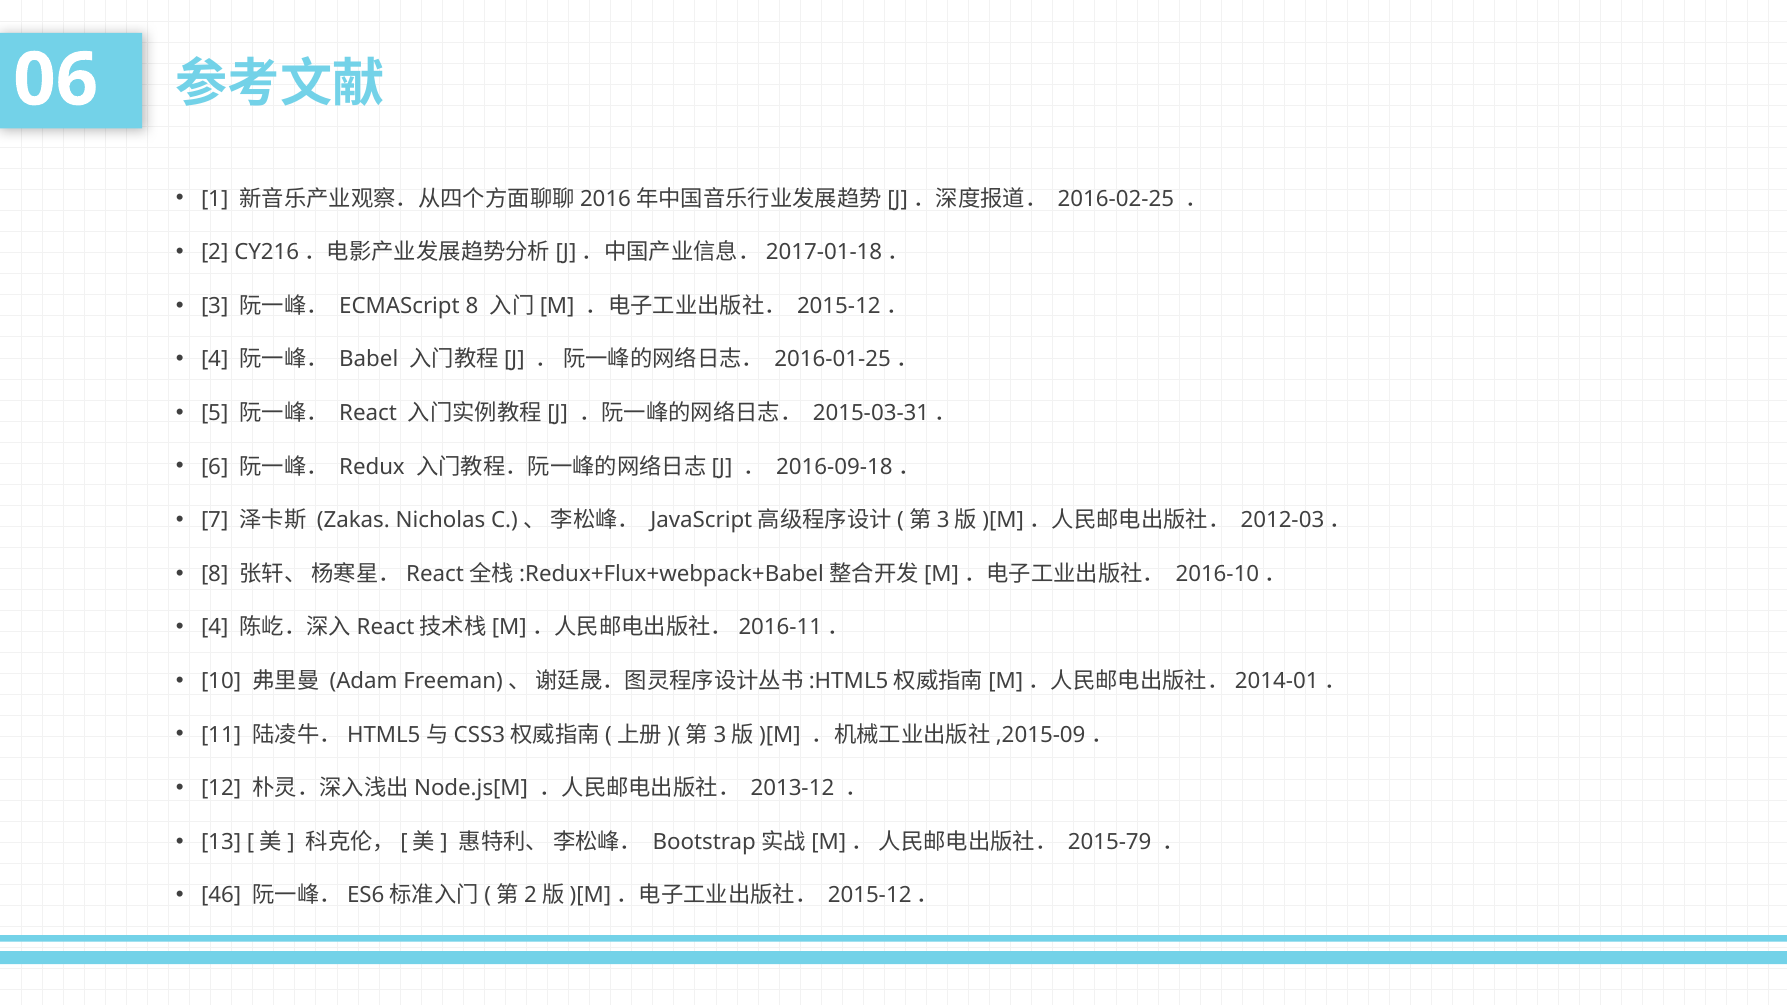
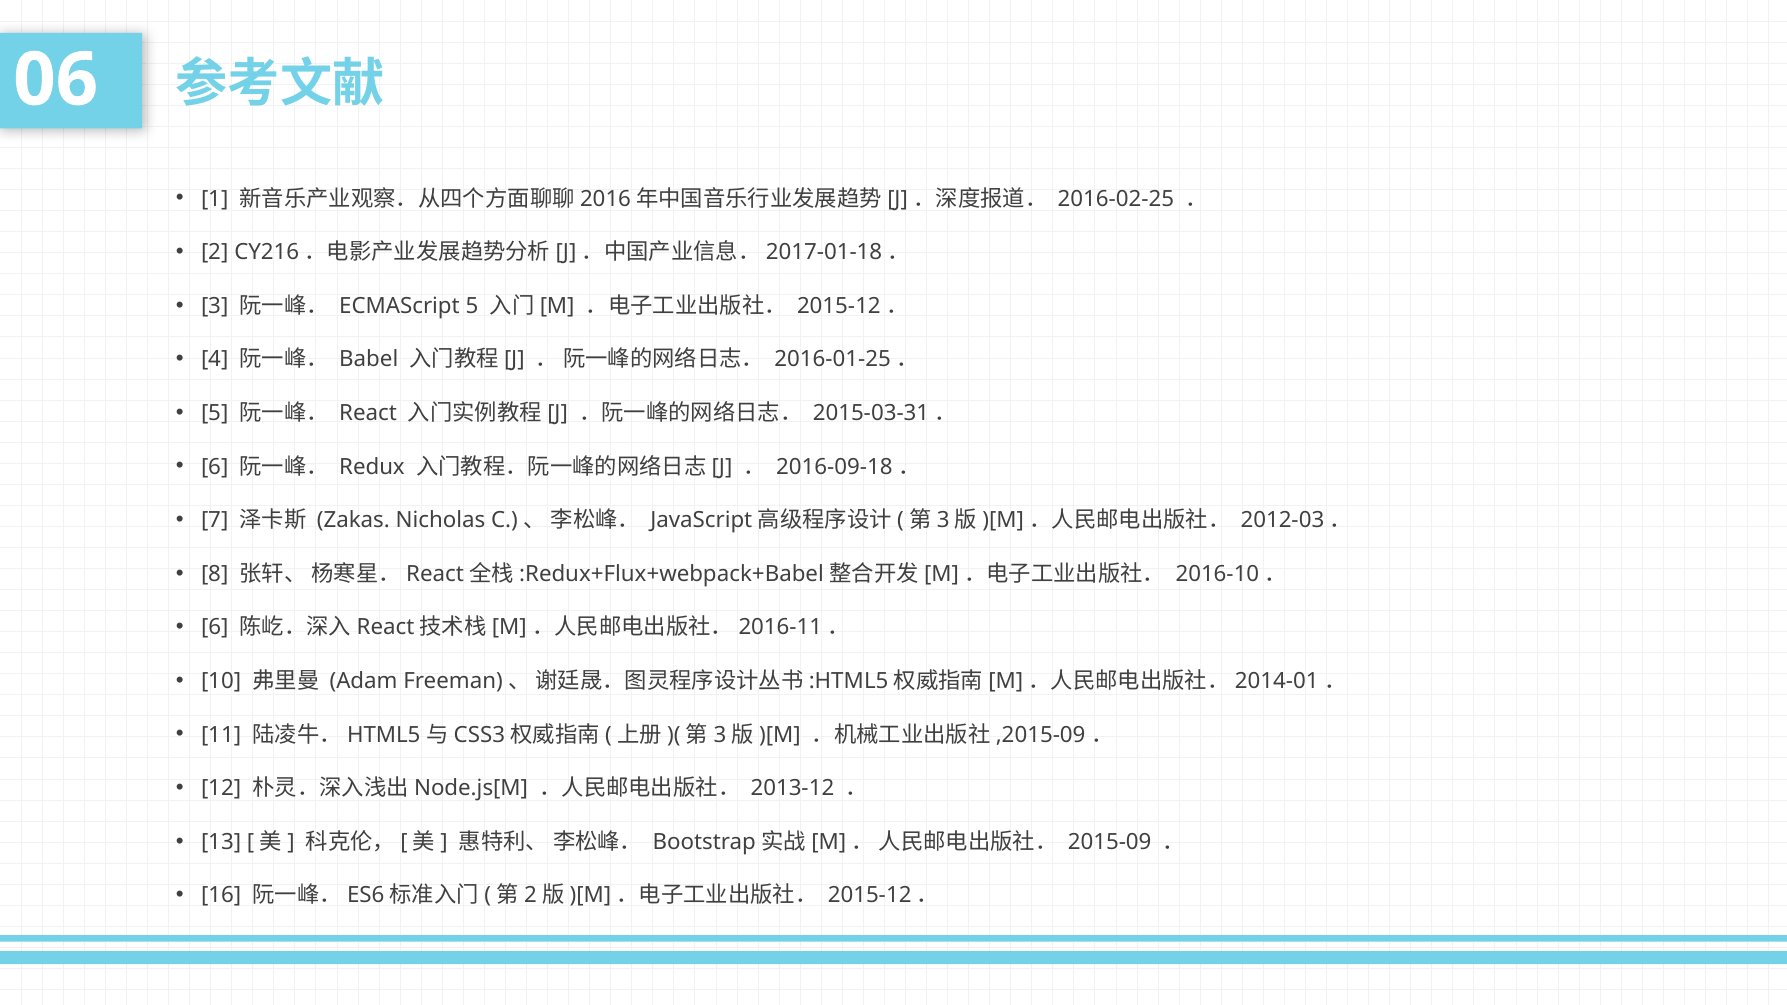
ECMAScript 8: 8 -> 5 (472, 306)
4: 4 -> 6 (215, 628)
2015-79: 2015-79 -> 2015-09 (1110, 842)
46: 46 -> 16 (221, 896)
